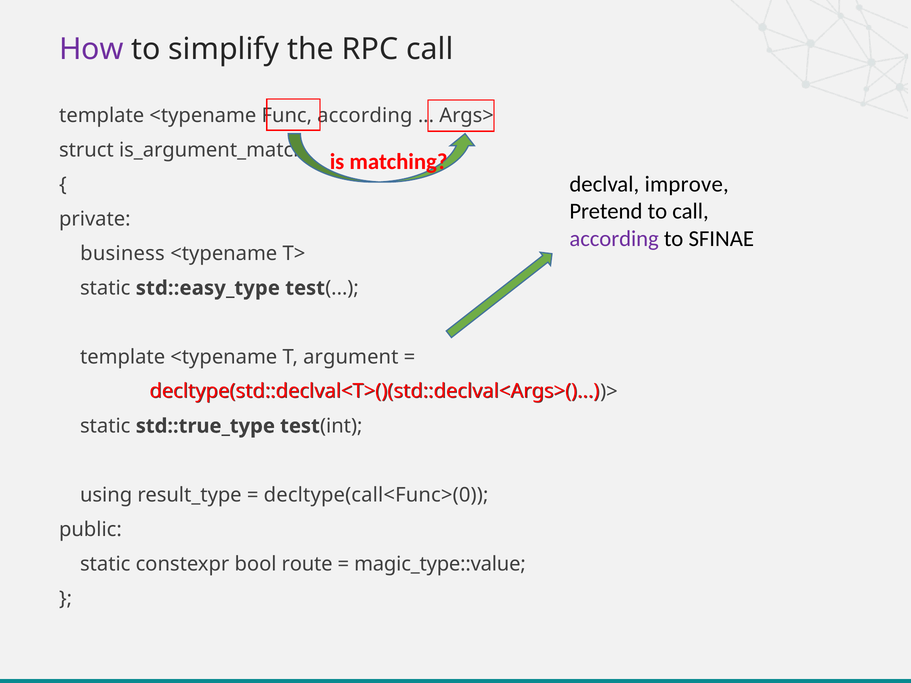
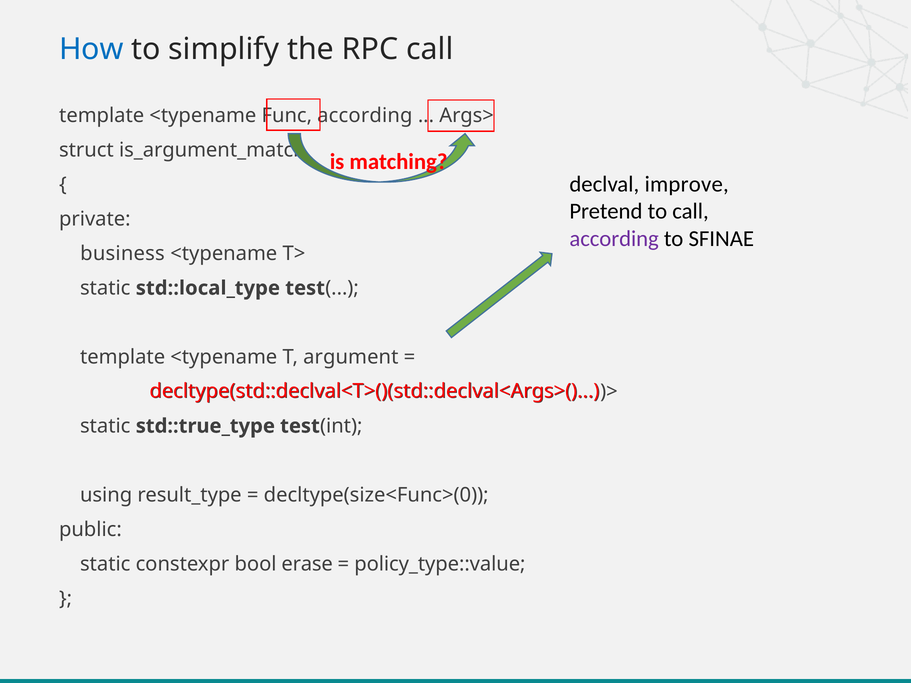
How colour: purple -> blue (91, 49)
std::easy_type: std::easy_type -> std::local_type (208, 288)
decltype(call<Func>(0: decltype(call<Func>(0 -> decltype(size<Func>(0 (376, 495)
route: route -> erase (307, 564)
magic_type::value: magic_type::value -> policy_type::value (440, 564)
